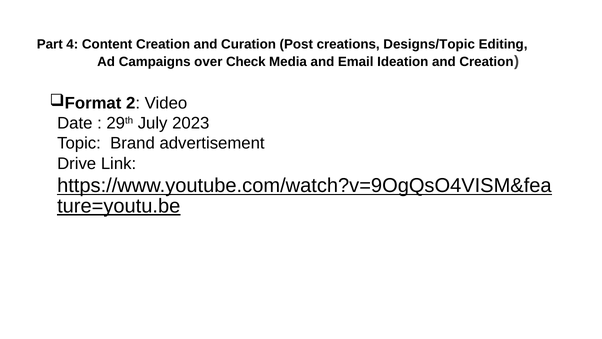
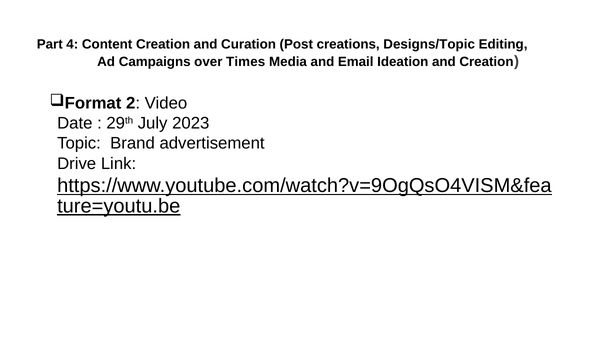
Check: Check -> Times (246, 62)
